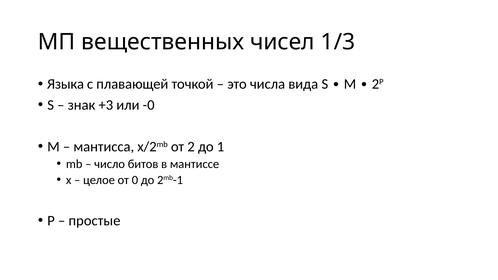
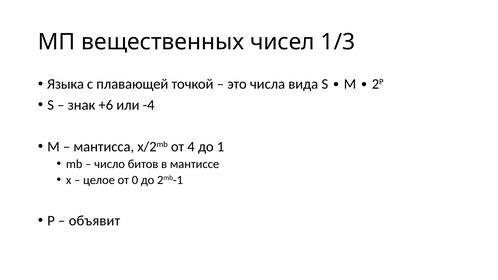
+3: +3 -> +6 (106, 105)
-0: -0 -> -4 (149, 105)
от 2: 2 -> 4 (191, 147)
простые: простые -> объявит (94, 221)
